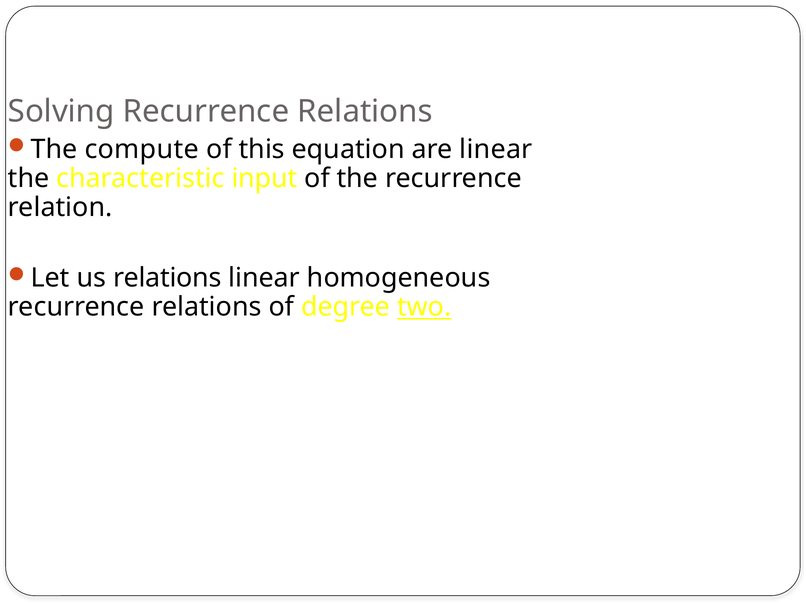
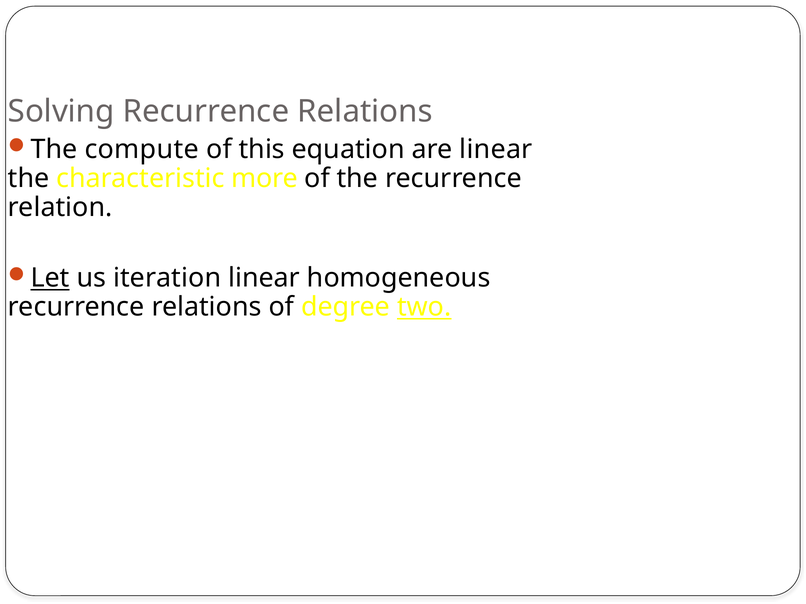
input: input -> more (265, 178)
Let underline: none -> present (50, 278)
us relations: relations -> iteration (167, 278)
